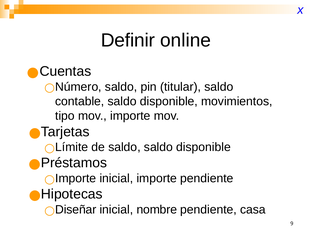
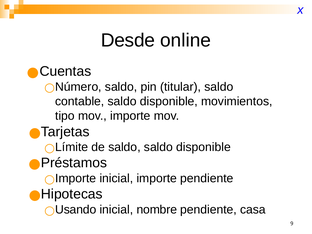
Definir: Definir -> Desde (128, 40)
Diseñar: Diseñar -> Usando (76, 210)
